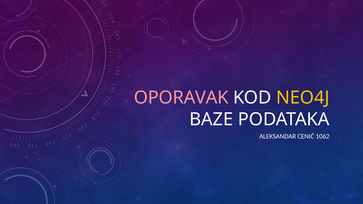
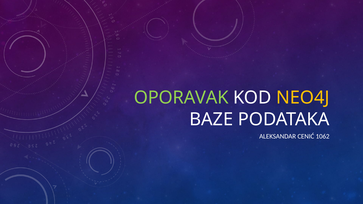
OPORAVAK colour: pink -> light green (181, 98)
